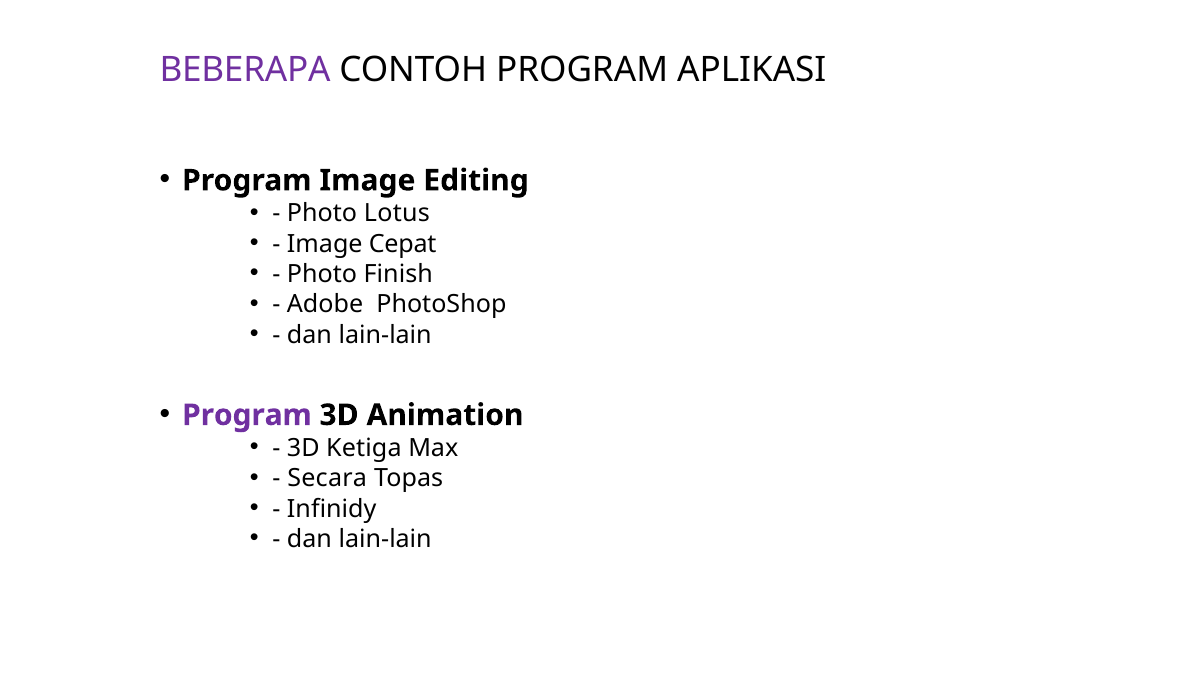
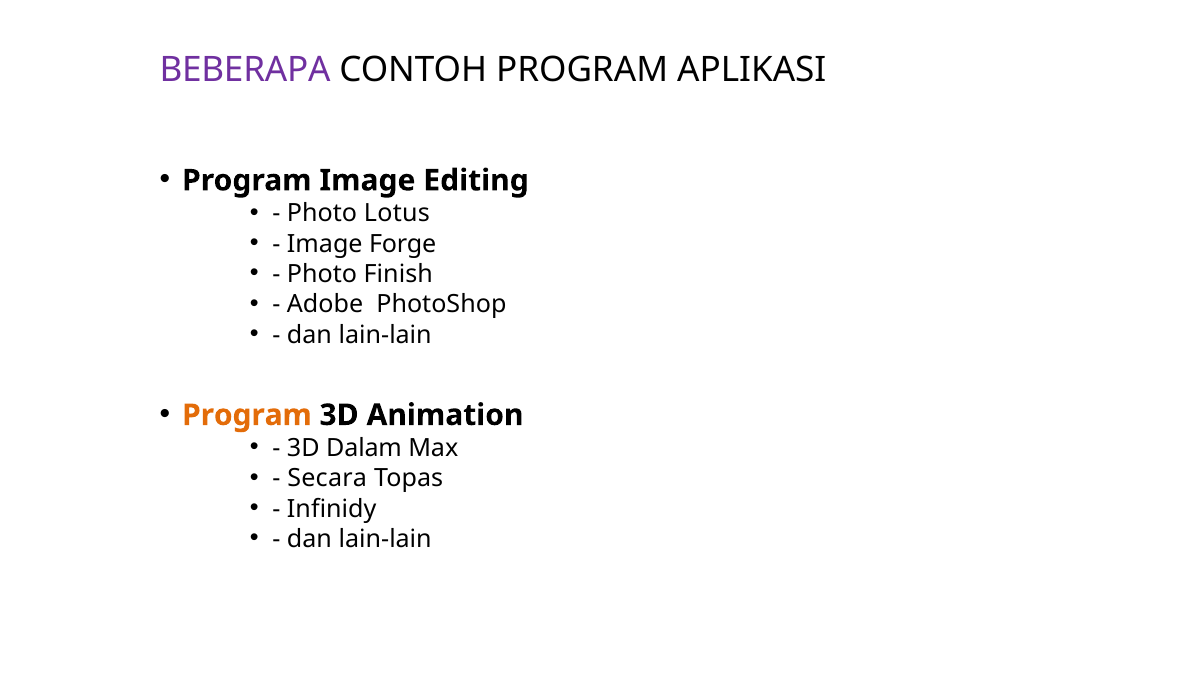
Cepat: Cepat -> Forge (403, 244)
Program colour: purple -> orange (247, 415)
Ketiga: Ketiga -> Dalam (364, 448)
